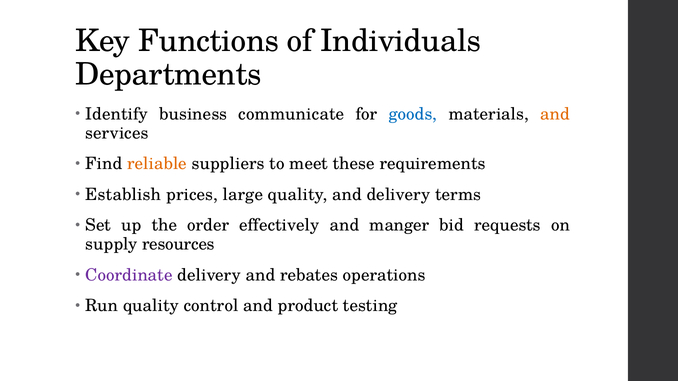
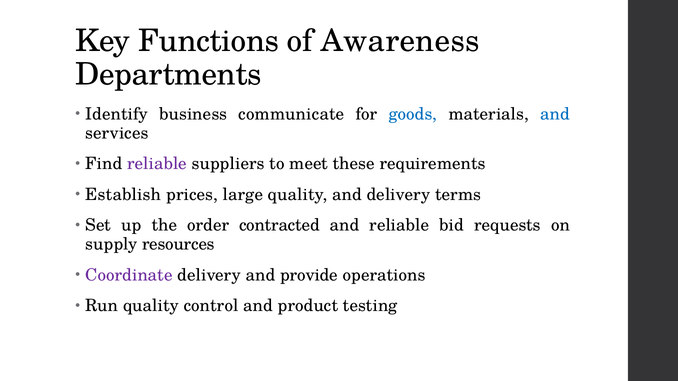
Individuals: Individuals -> Awareness (400, 41)
and colour: orange -> blue (555, 114)
reliable colour: orange -> purple (157, 164)
effectively: effectively -> contracted (279, 225)
and manger: manger -> reliable (399, 225)
rebates: rebates -> provide (309, 275)
